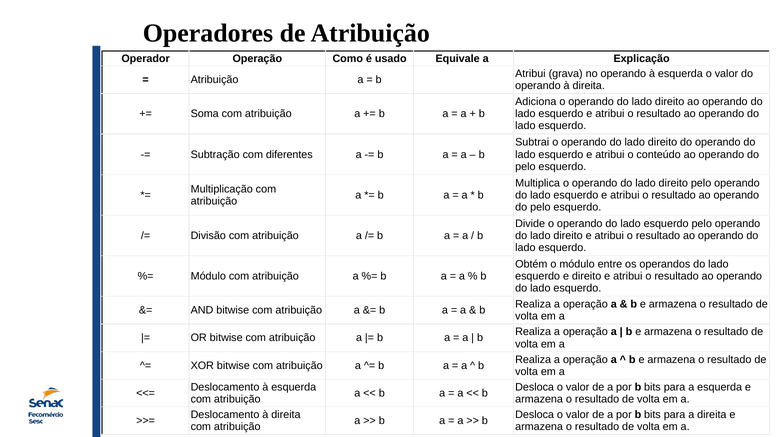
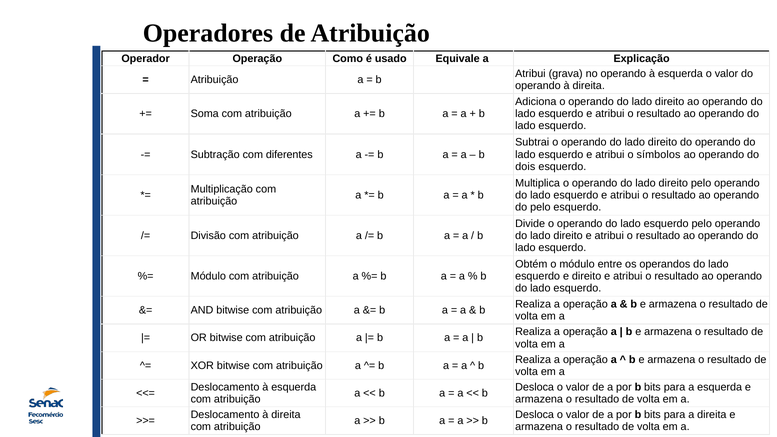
conteúdo: conteúdo -> símbolos (659, 154)
pelo: pelo -> dois (525, 167)
